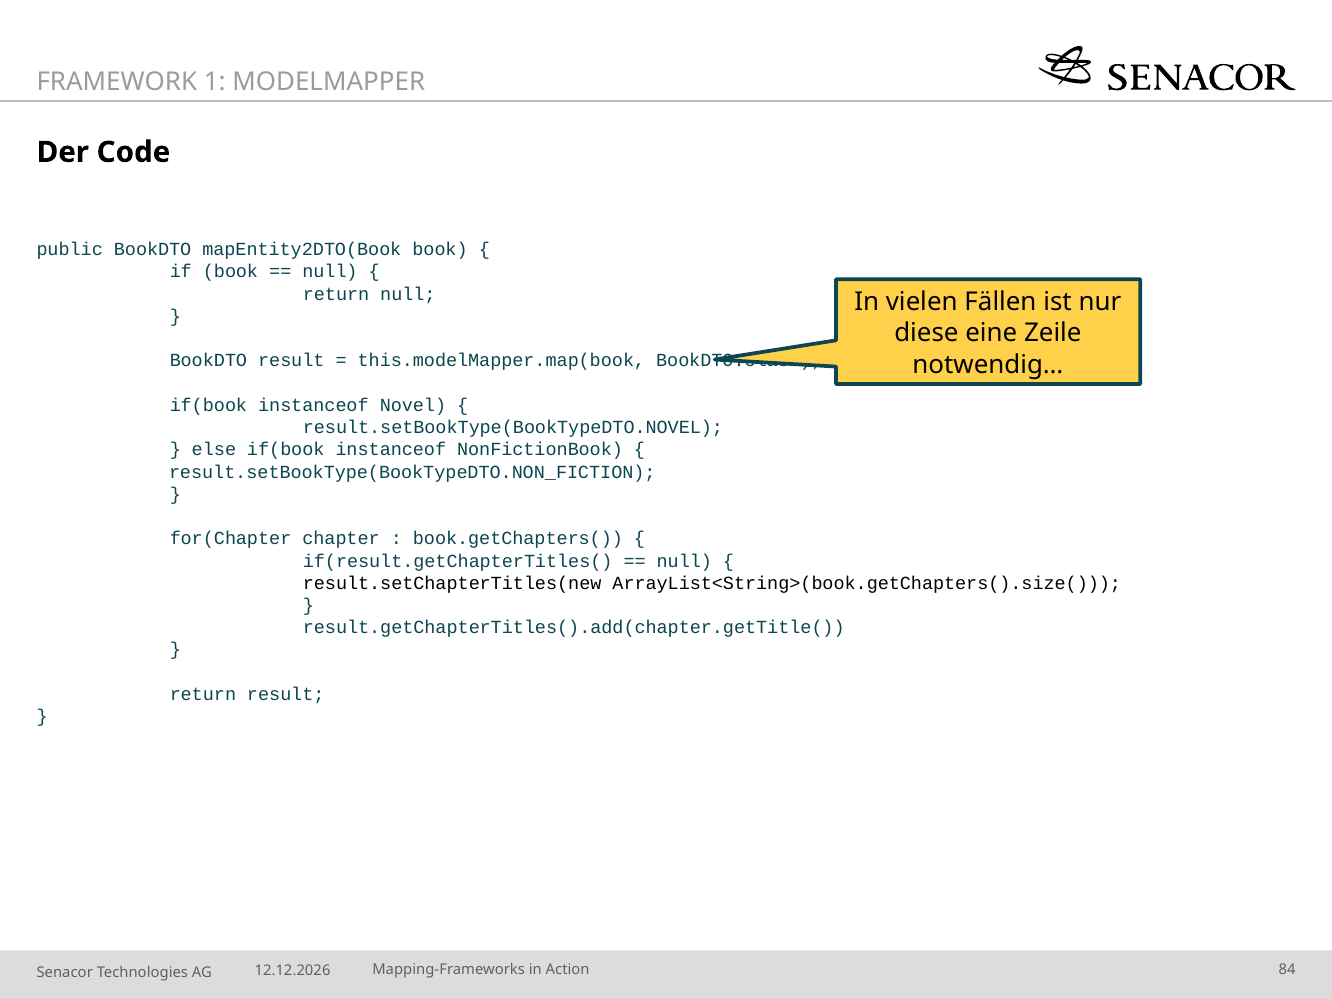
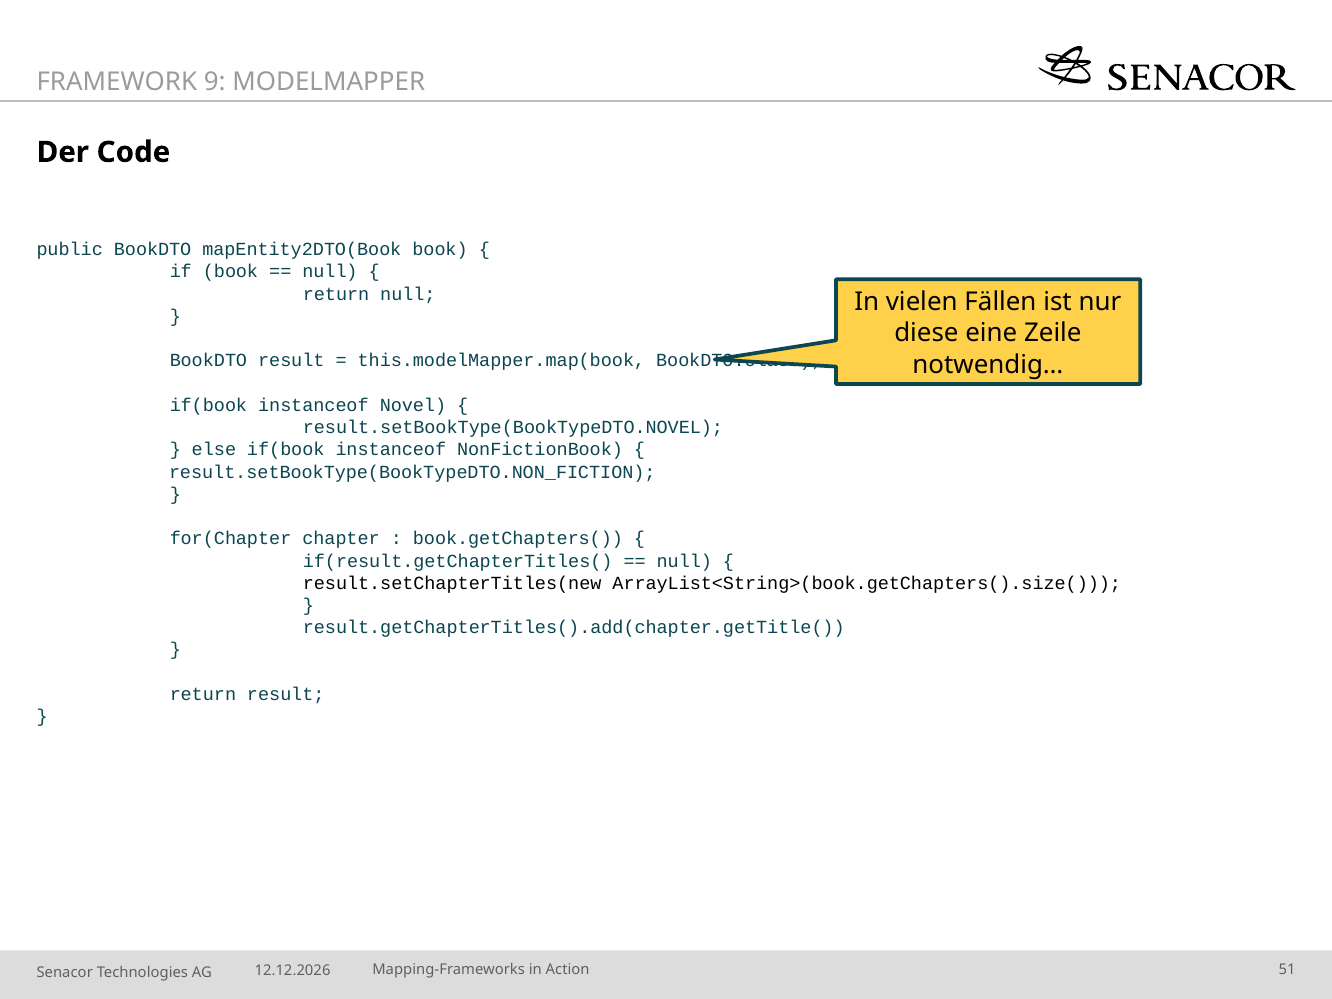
1: 1 -> 9 (215, 82)
84: 84 -> 51 (1287, 970)
